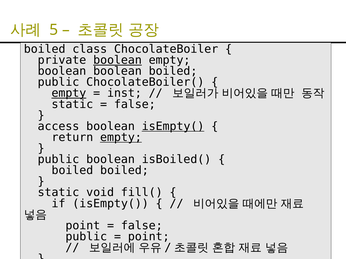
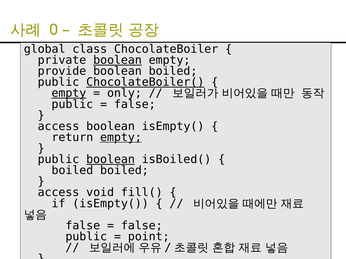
5: 5 -> 0 (54, 30)
boiled: boiled -> global (45, 49)
boolean: boolean -> provide (62, 71)
ChocolateBoiler( underline: none -> present (145, 82)
inst: inst -> only (124, 93)
static: static -> public (72, 104)
isEmpty( underline: present -> none (173, 127)
boolean underline: none -> present (111, 160)
static: static -> access (58, 193)
point: point -> false (83, 226)
